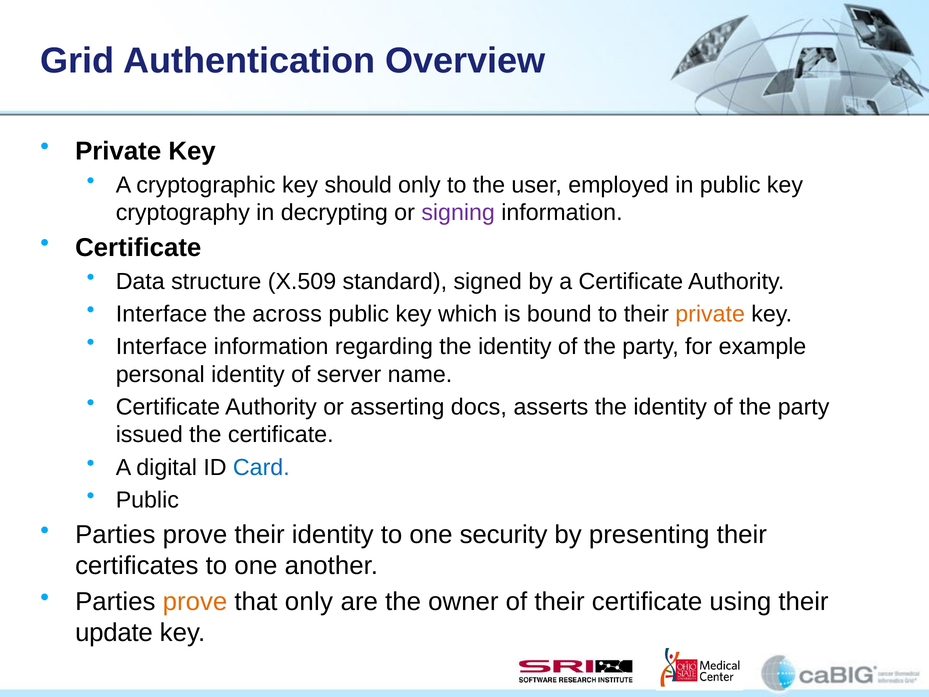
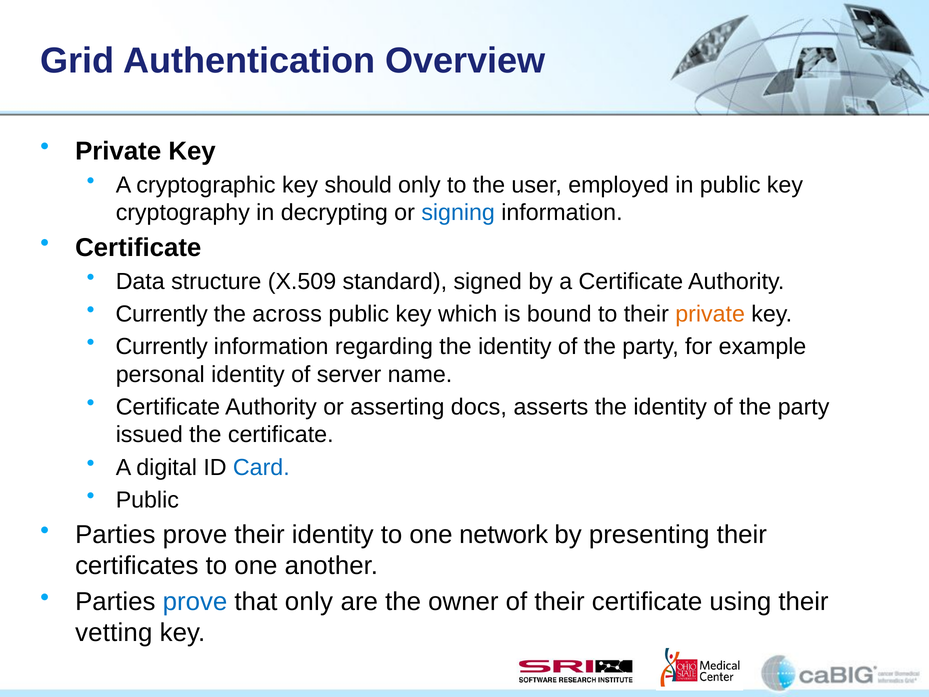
signing colour: purple -> blue (458, 213)
Interface: Interface -> Currently (162, 314)
Interface: Interface -> Currently (162, 346)
security: security -> network (504, 534)
prove colour: orange -> blue (195, 602)
update: update -> vetting (114, 633)
